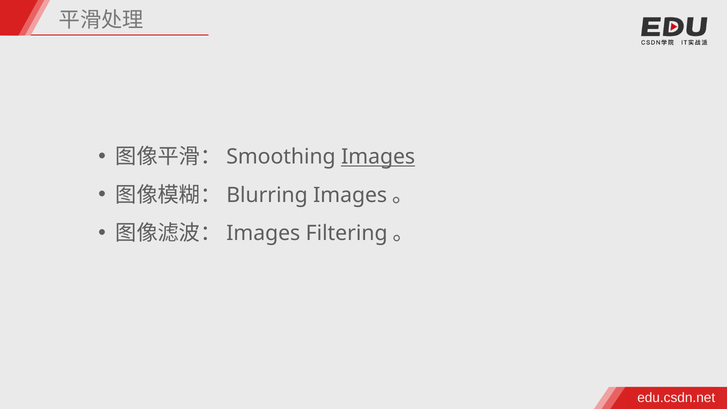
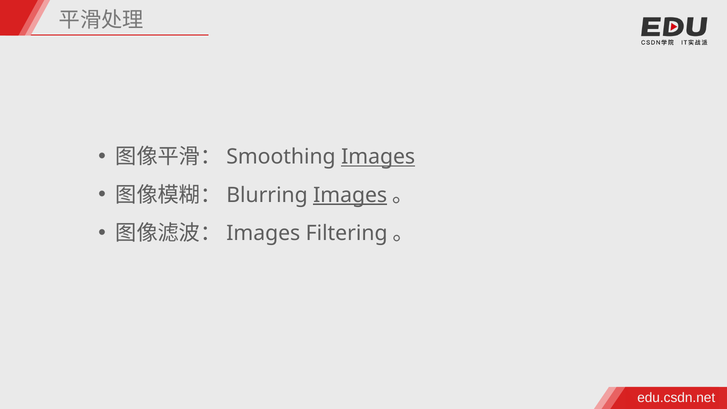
Images underline: none -> present (350, 195)
